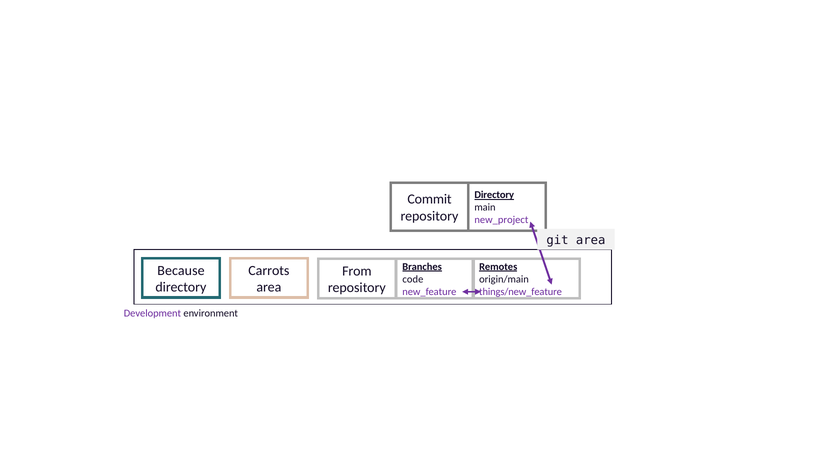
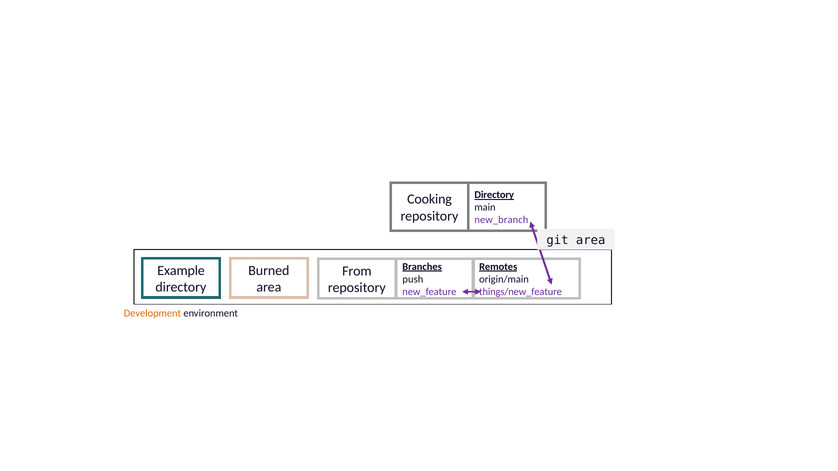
Commit: Commit -> Cooking (430, 199)
new_project: new_project -> new_branch (501, 220)
Because: Because -> Example (181, 271)
Carrots: Carrots -> Burned (269, 271)
code: code -> push (413, 279)
Development colour: purple -> orange (152, 314)
